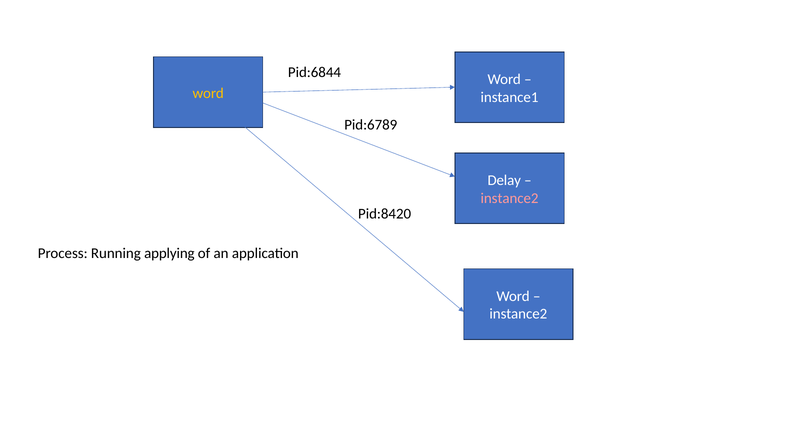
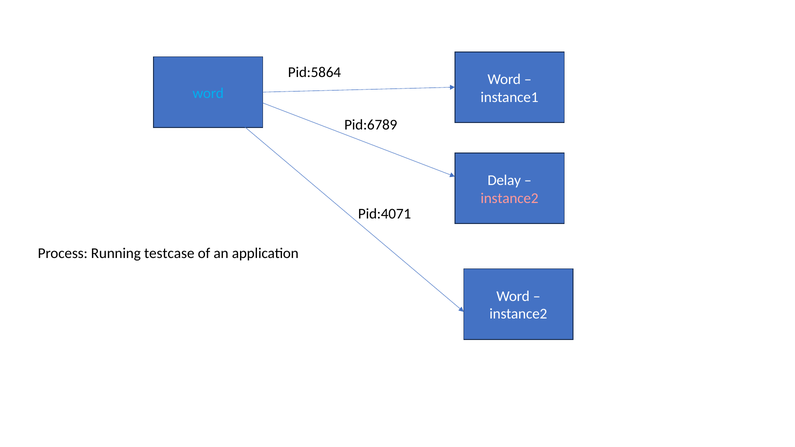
Pid:6844: Pid:6844 -> Pid:5864 (314, 73)
word colour: yellow -> light blue (208, 93)
Pid:8420: Pid:8420 -> Pid:4071 (385, 214)
applying: applying -> testcase (169, 254)
